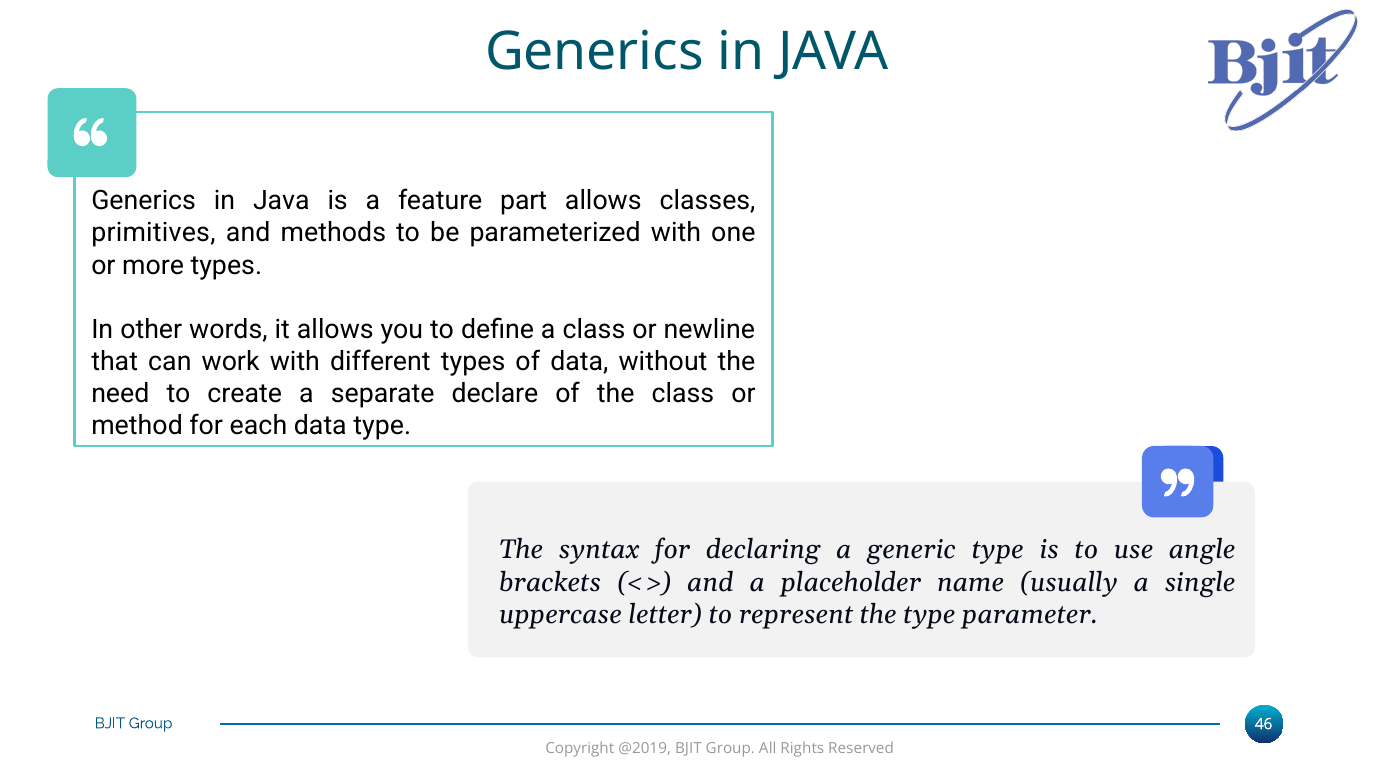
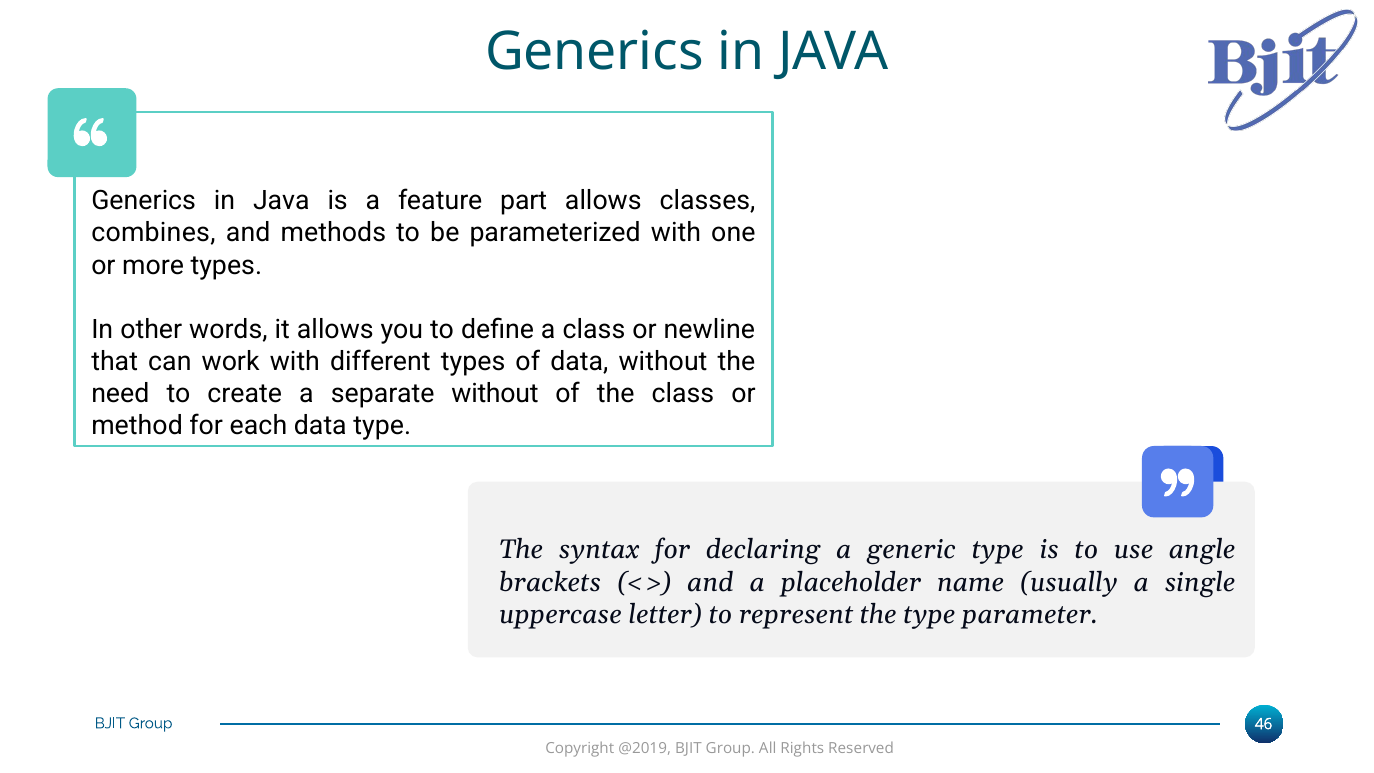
primitives: primitives -> combines (153, 233)
separate declare: declare -> without (495, 394)
